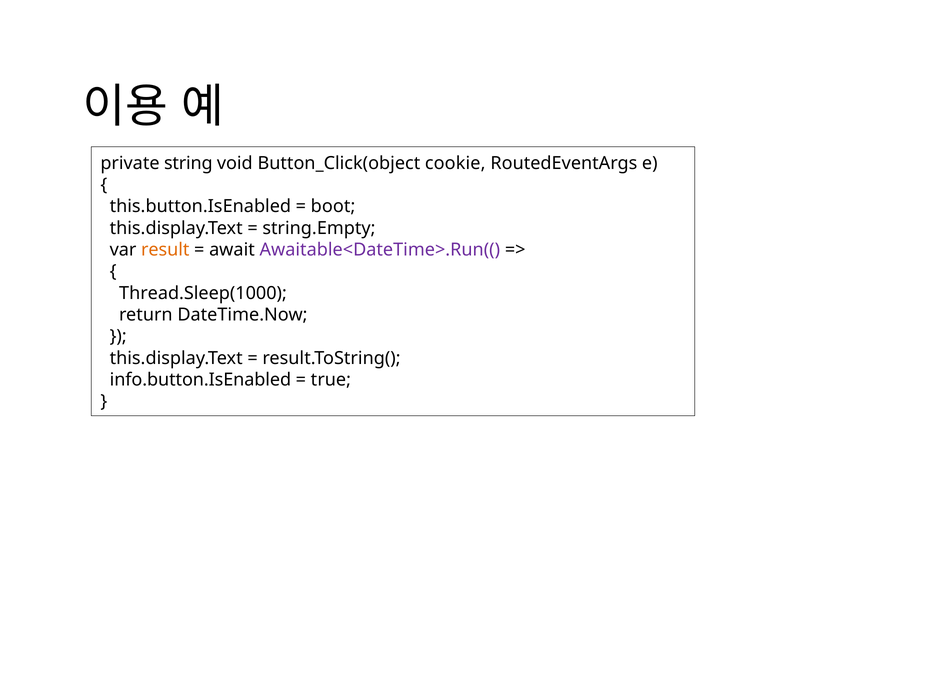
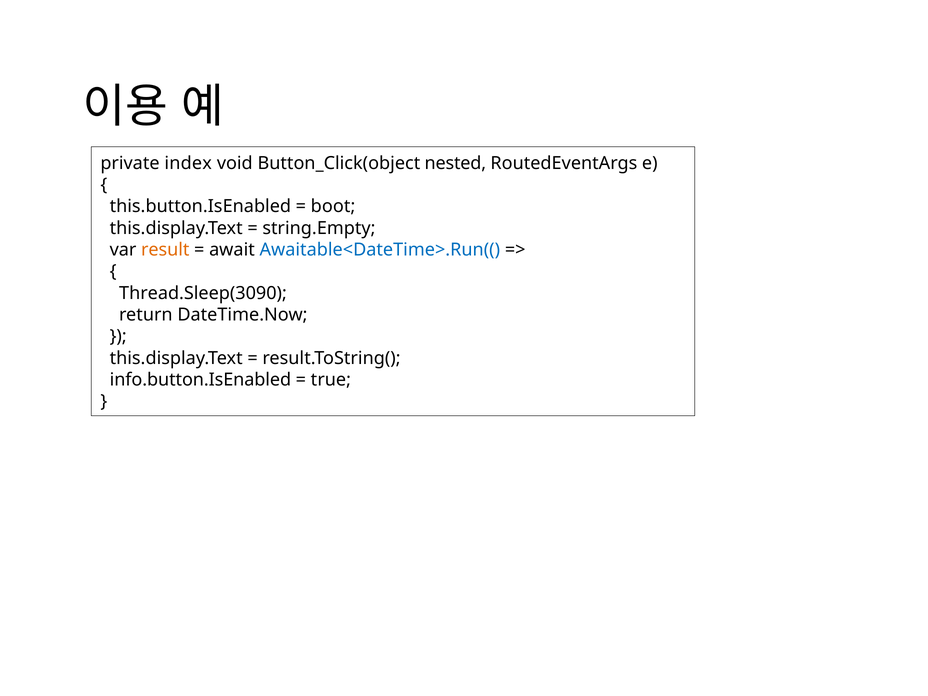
string: string -> index (188, 163)
cookie: cookie -> nested (455, 163)
Awaitable<DateTime>.Run(( colour: purple -> blue (380, 250)
Thread.Sleep(1000: Thread.Sleep(1000 -> Thread.Sleep(3090 (203, 293)
